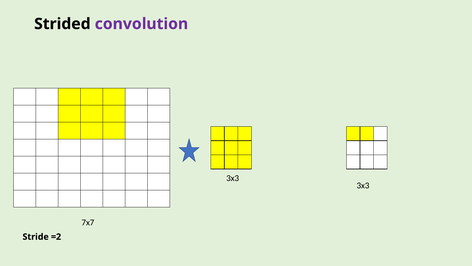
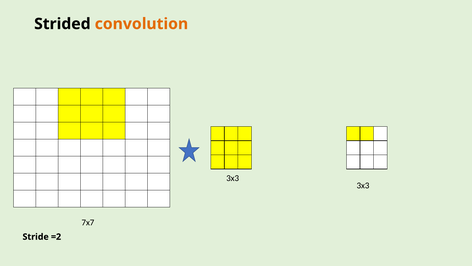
convolution colour: purple -> orange (141, 24)
